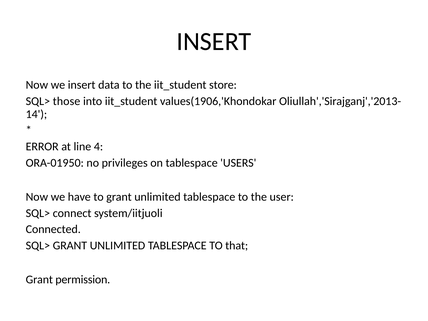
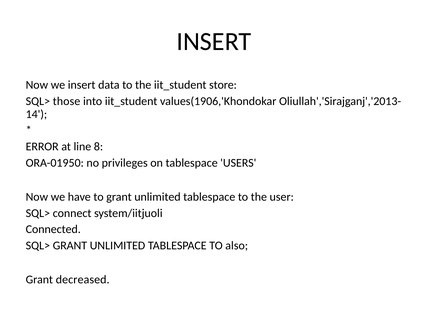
4: 4 -> 8 (99, 147)
that: that -> also (237, 246)
permission: permission -> decreased (83, 280)
